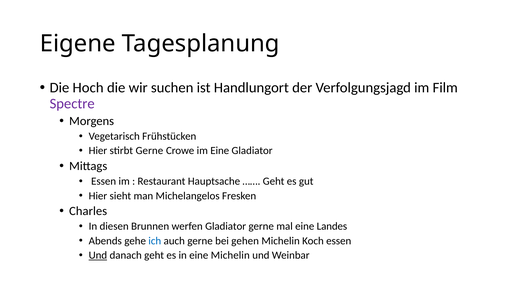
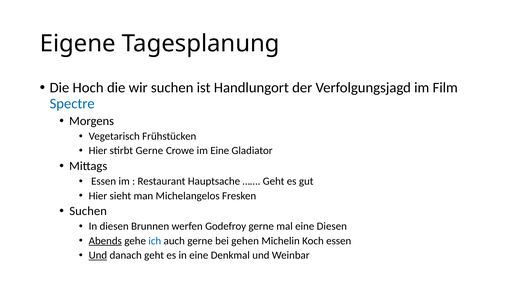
Spectre colour: purple -> blue (72, 104)
Charles: Charles -> Suchen (88, 212)
werfen Gladiator: Gladiator -> Godefroy (226, 227)
eine Landes: Landes -> Diesen (332, 227)
Abends underline: none -> present (105, 241)
eine Michelin: Michelin -> Denkmal (230, 256)
